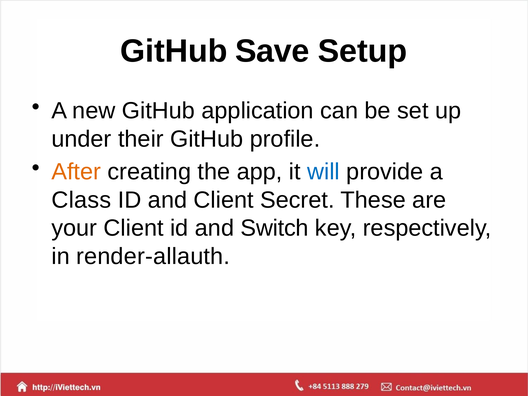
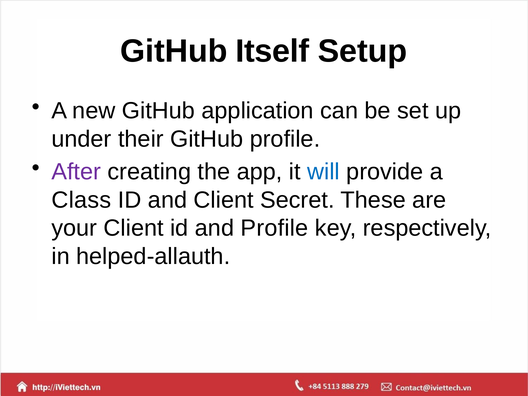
Save: Save -> Itself (272, 51)
After colour: orange -> purple (76, 172)
and Switch: Switch -> Profile (274, 228)
render-allauth: render-allauth -> helped-allauth (153, 256)
